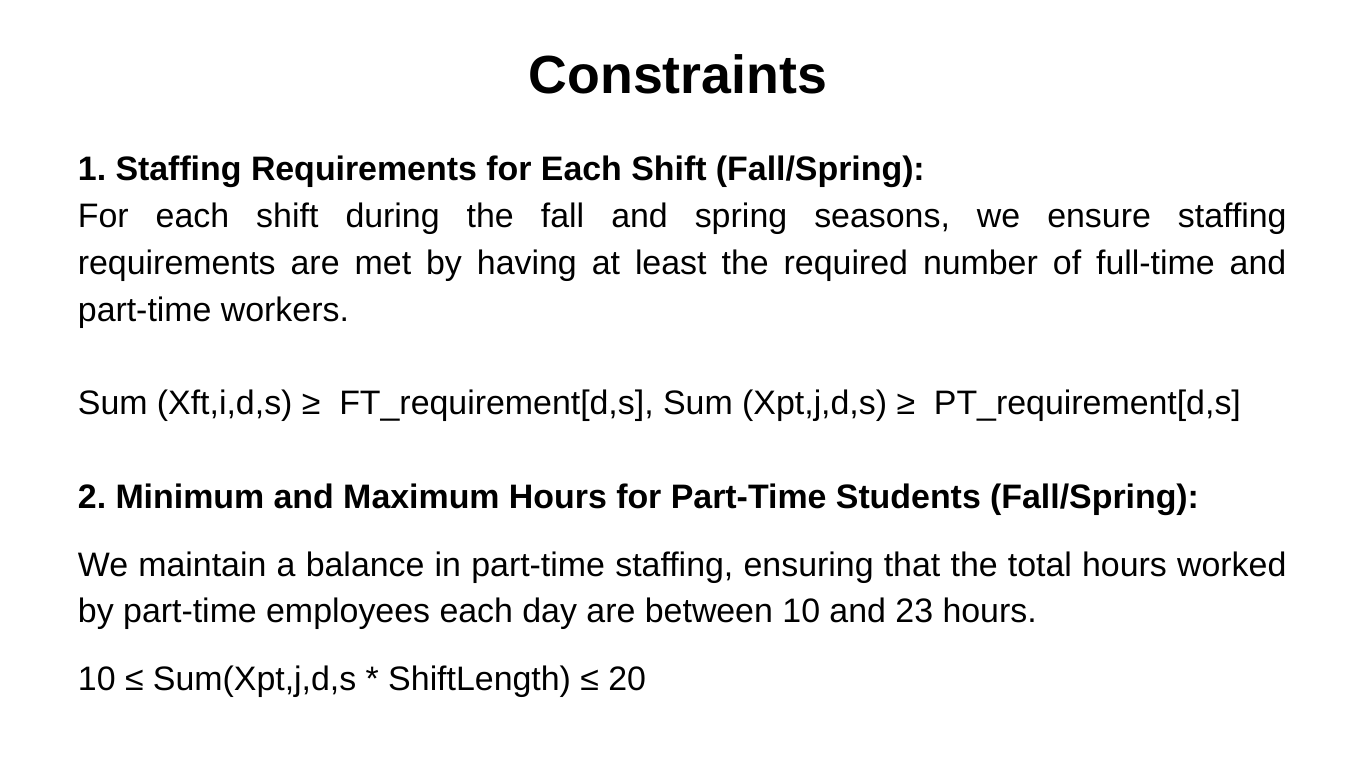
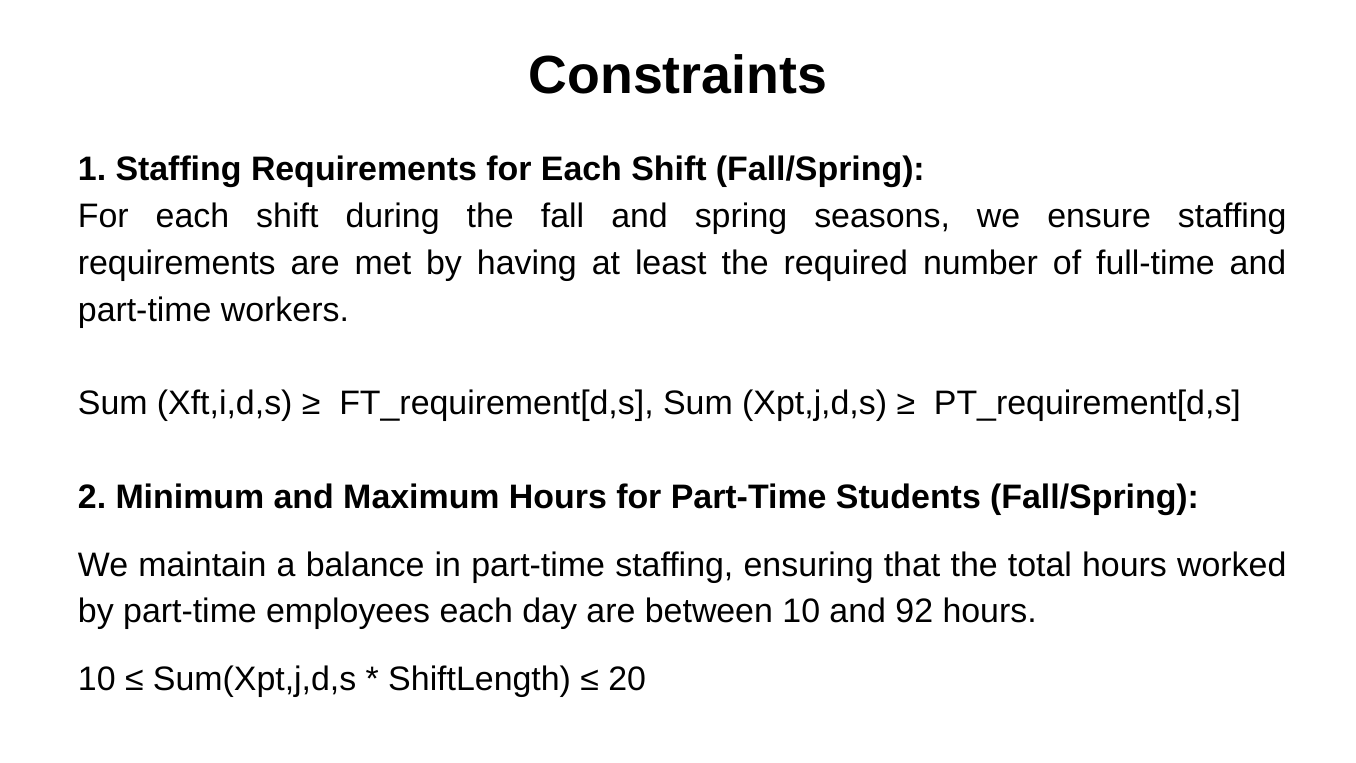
23: 23 -> 92 (914, 612)
